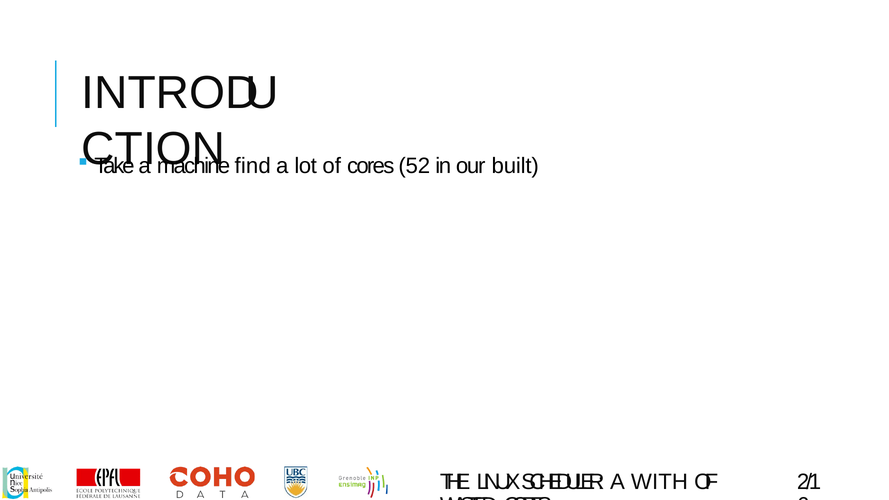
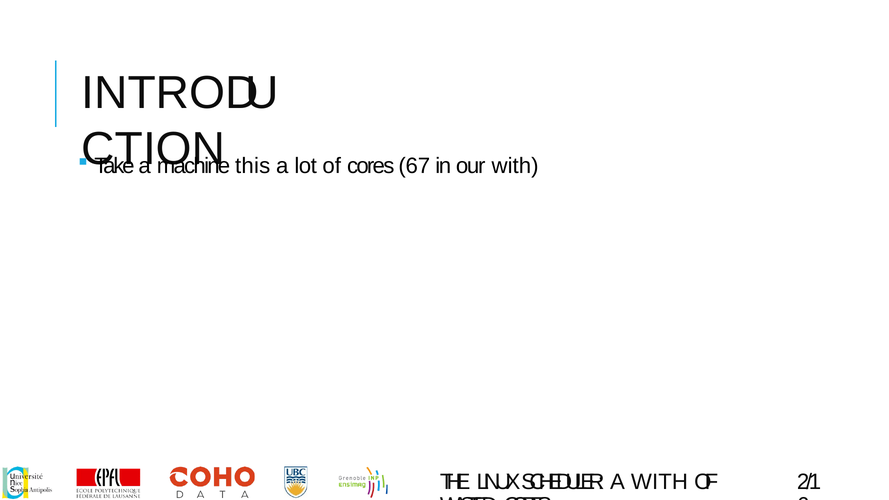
find: find -> this (253, 166)
52: 52 -> 67 (414, 166)
our built: built -> with (515, 166)
